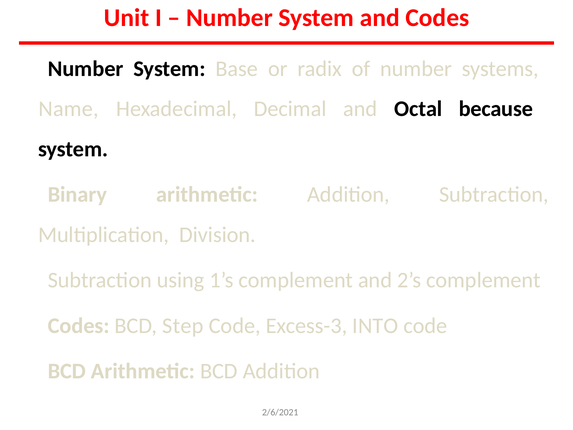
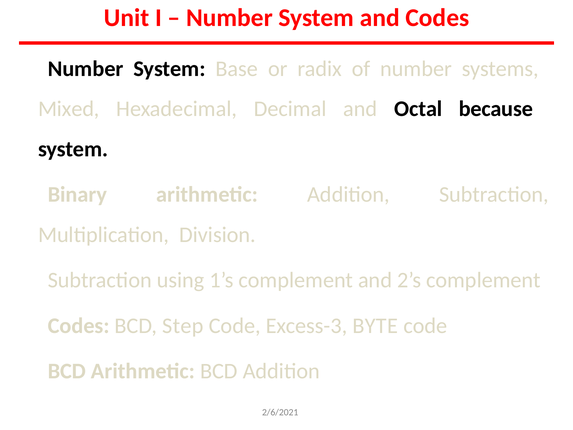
Name: Name -> Mixed (69, 109)
INTO: INTO -> BYTE (375, 326)
